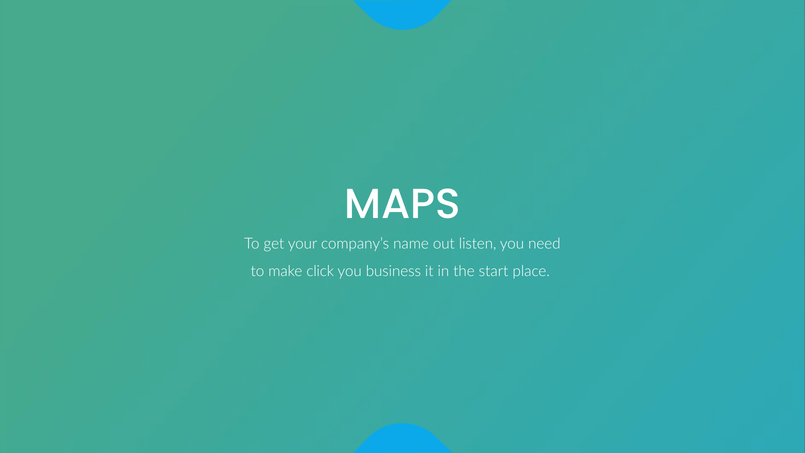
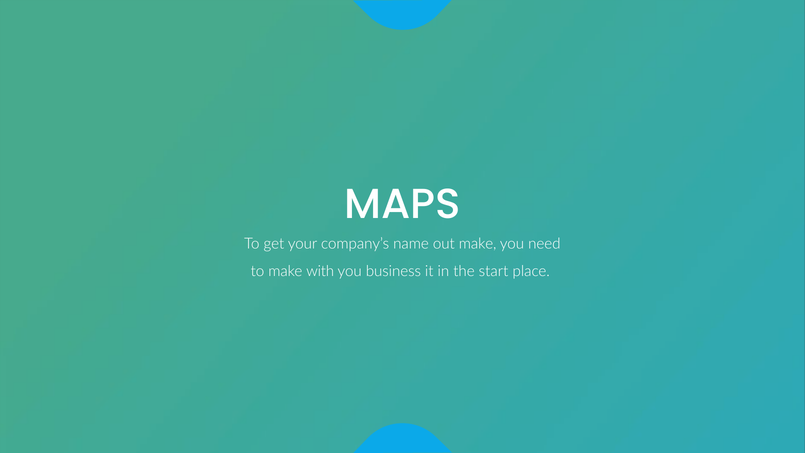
listen: listen -> make (478, 244)
click: click -> with (320, 271)
